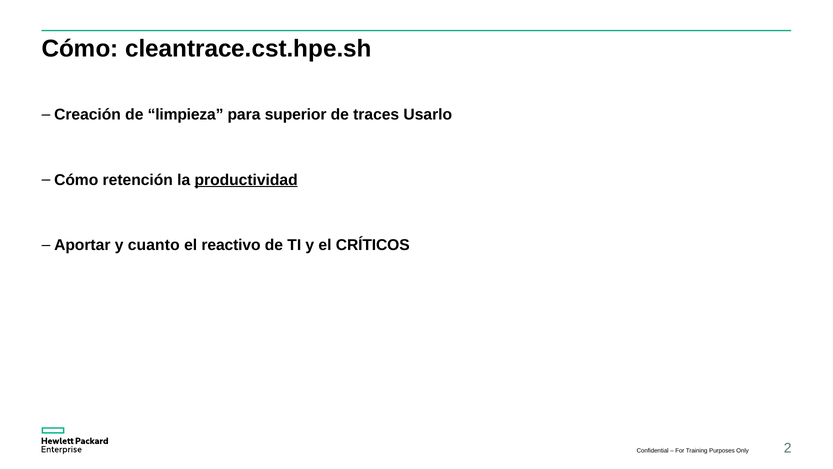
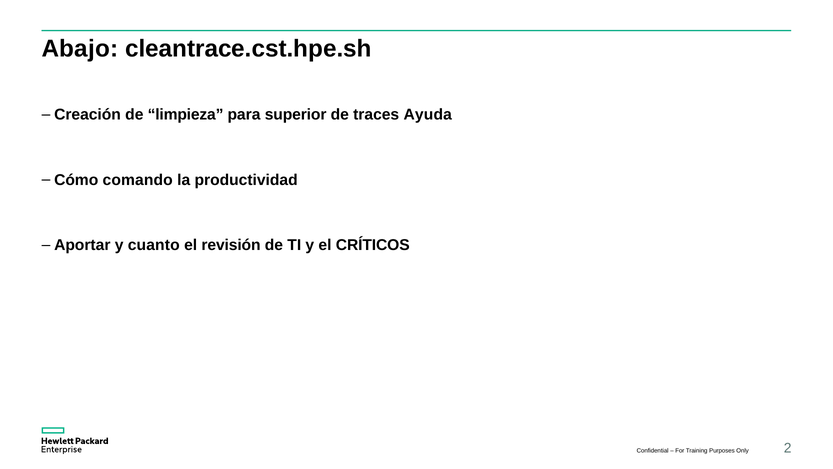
Cómo: Cómo -> Abajo (80, 48)
Usarlo: Usarlo -> Ayuda (428, 115)
retención: retención -> comando (138, 180)
productividad underline: present -> none (246, 180)
reactivo: reactivo -> revisión (231, 245)
